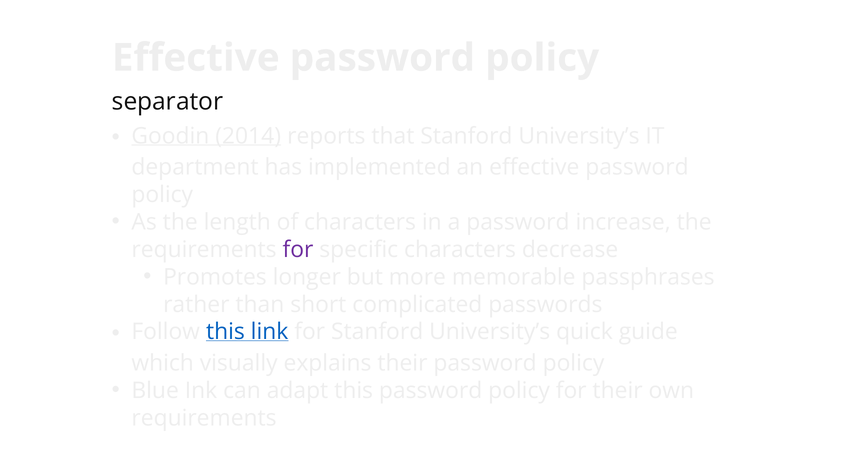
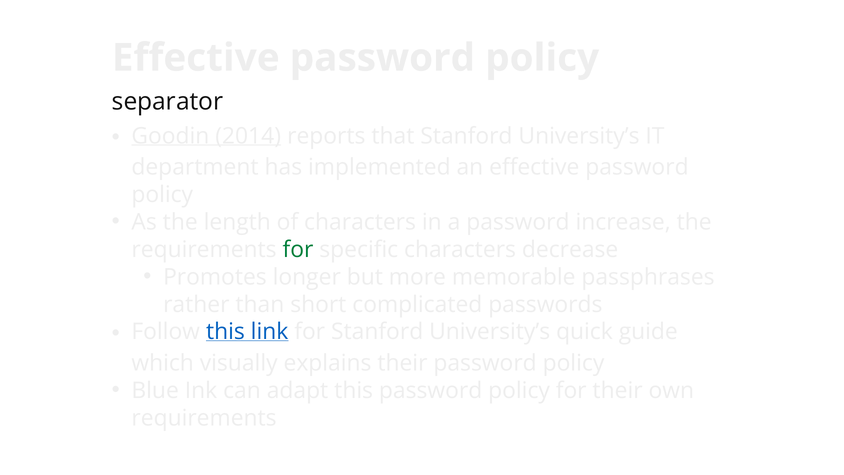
for colour: purple -> green (298, 249)
